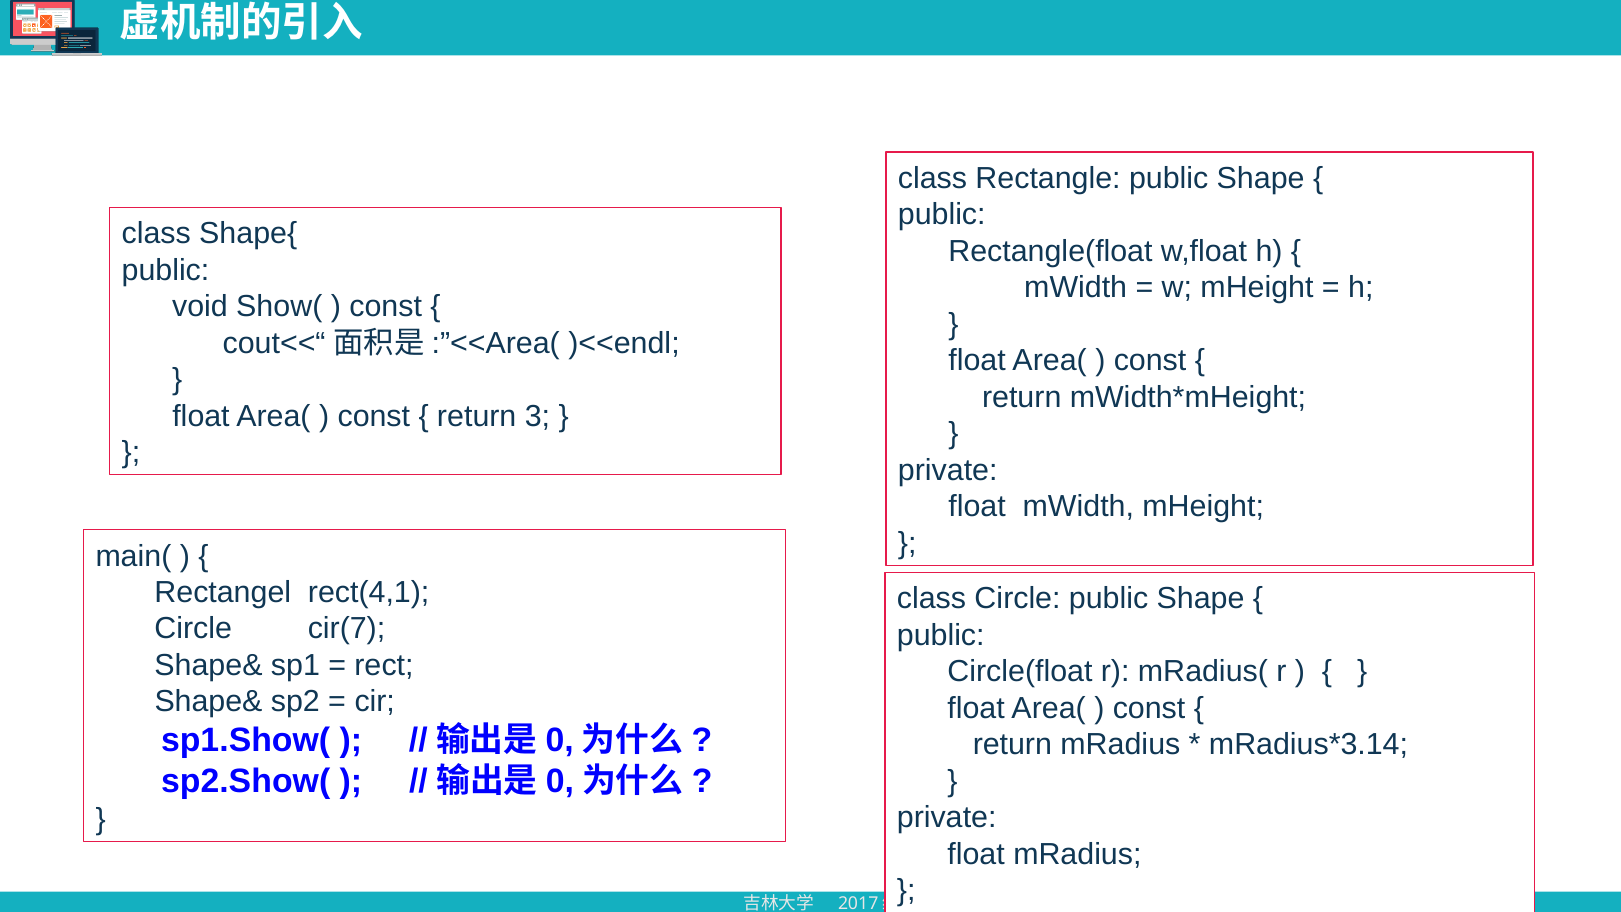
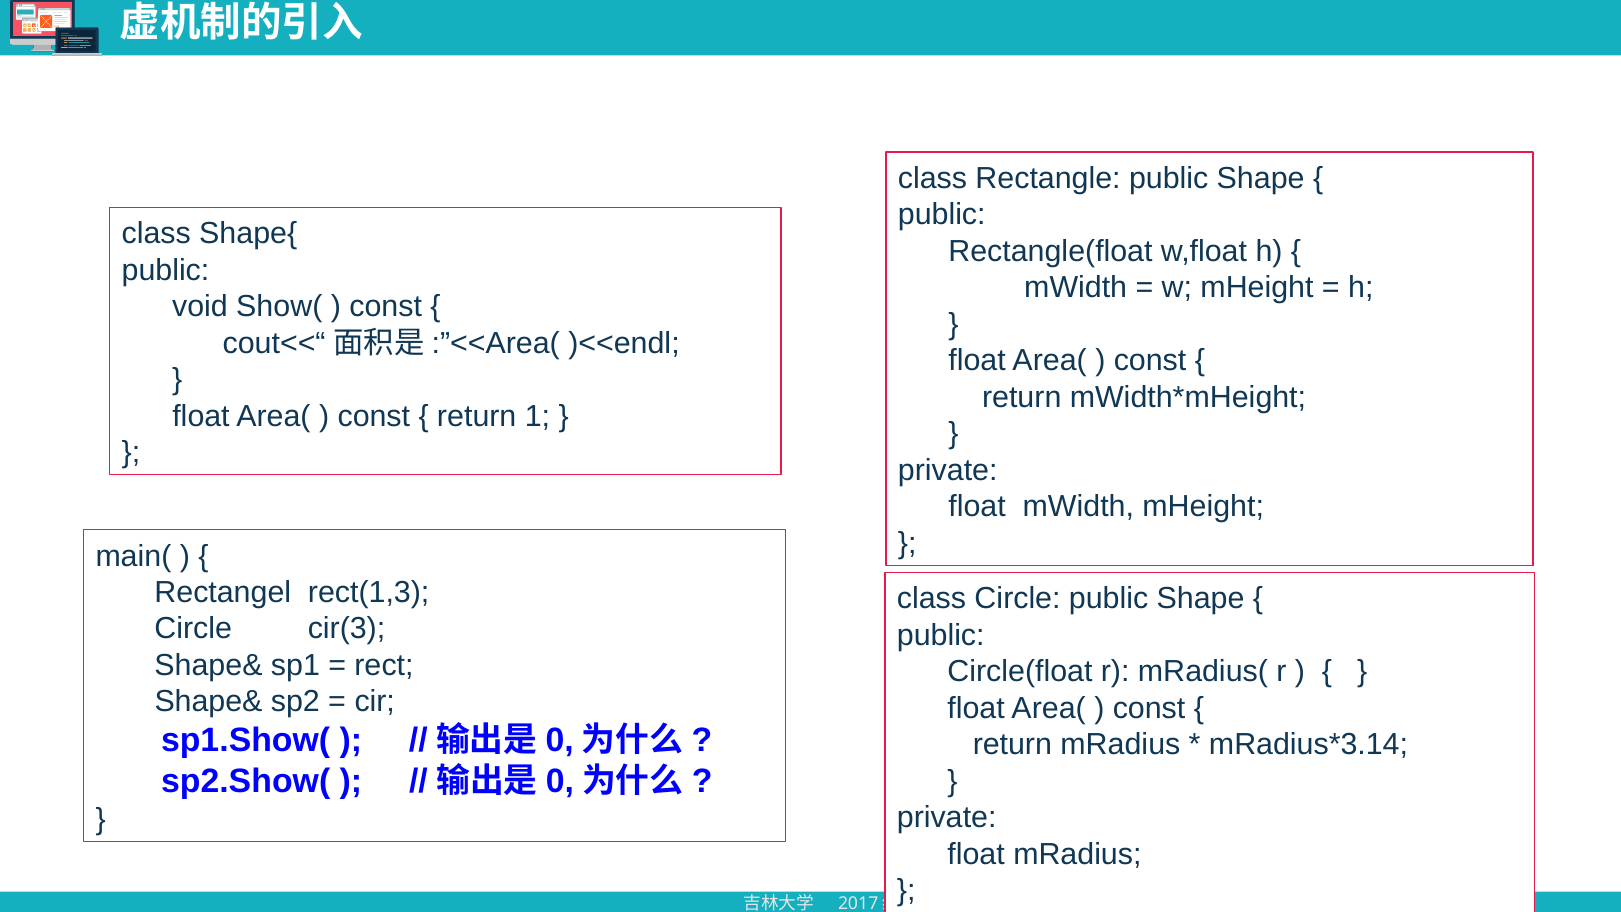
return 3: 3 -> 1 (537, 416)
rect(4,1: rect(4,1 -> rect(1,3 (369, 592)
cir(7: cir(7 -> cir(3 (347, 629)
